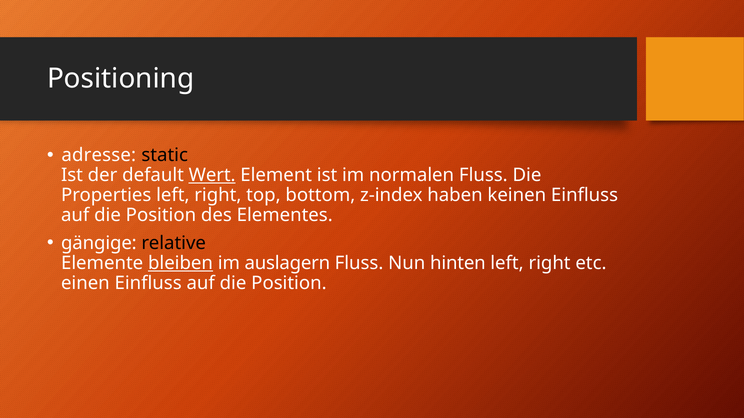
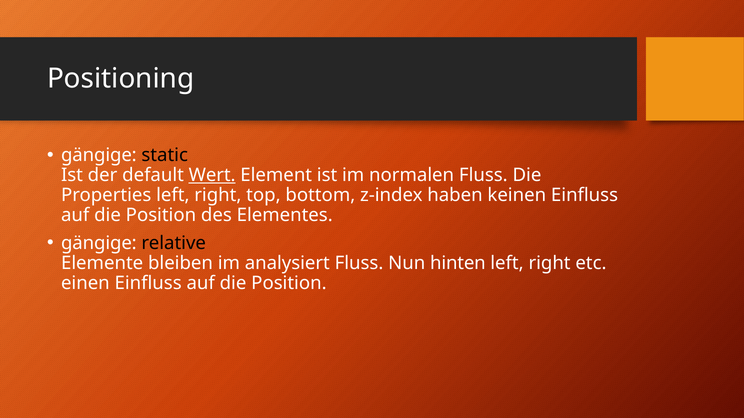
adresse: adresse -> gängige (99, 155)
bleiben underline: present -> none (180, 263)
auslagern: auslagern -> analysiert (287, 263)
